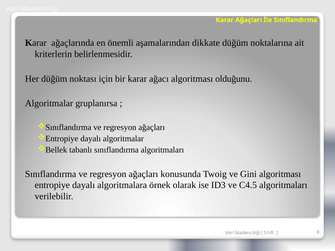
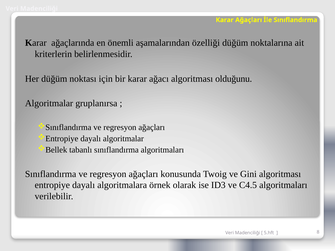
dikkate: dikkate -> özelliği (206, 43)
